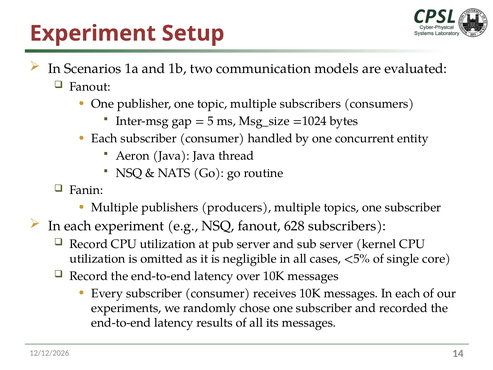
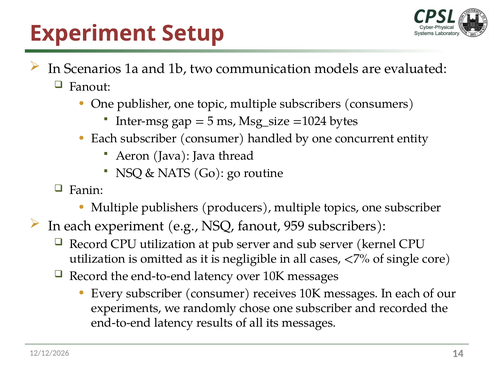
628: 628 -> 959 (294, 226)
<5%: <5% -> <7% (357, 259)
